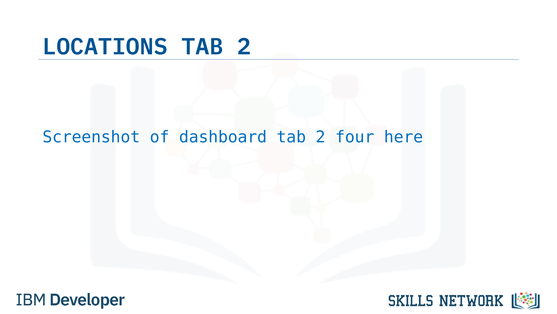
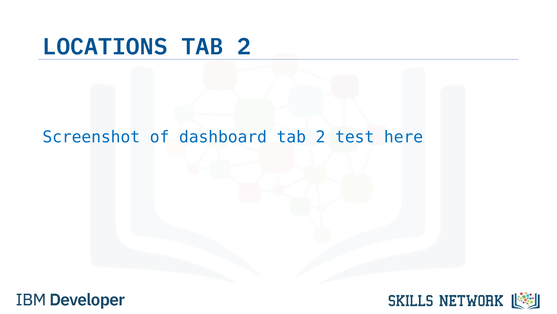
four: four -> test (355, 137)
